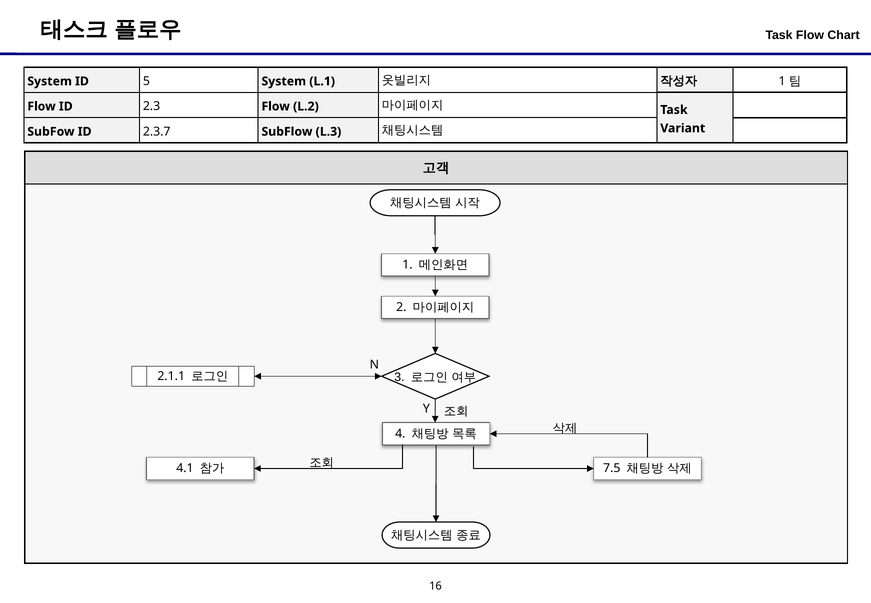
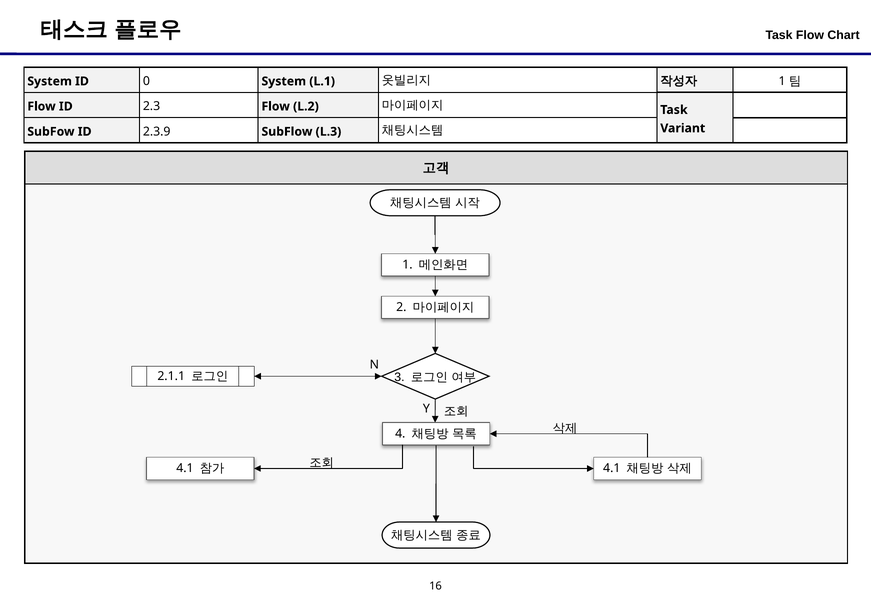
5: 5 -> 0 (146, 81)
2.3.7: 2.3.7 -> 2.3.9 (157, 132)
7.5: 7.5 -> 4.1 (612, 468)
